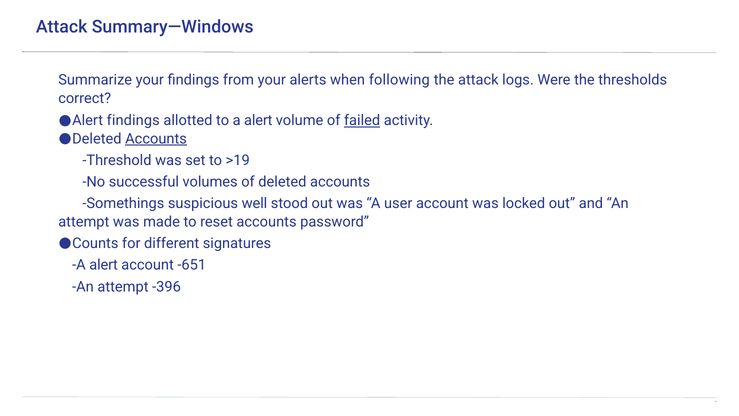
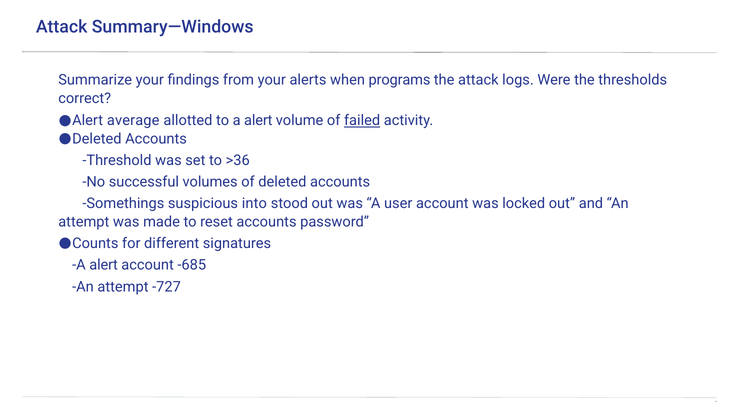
following: following -> programs (399, 80)
Alert findings: findings -> average (133, 120)
Accounts underline: present -> none (156, 139)
>19: >19 -> >36 (238, 160)
well: well -> into (254, 204)
-651: -651 -> -685 (192, 265)
-396: -396 -> -727 (167, 287)
